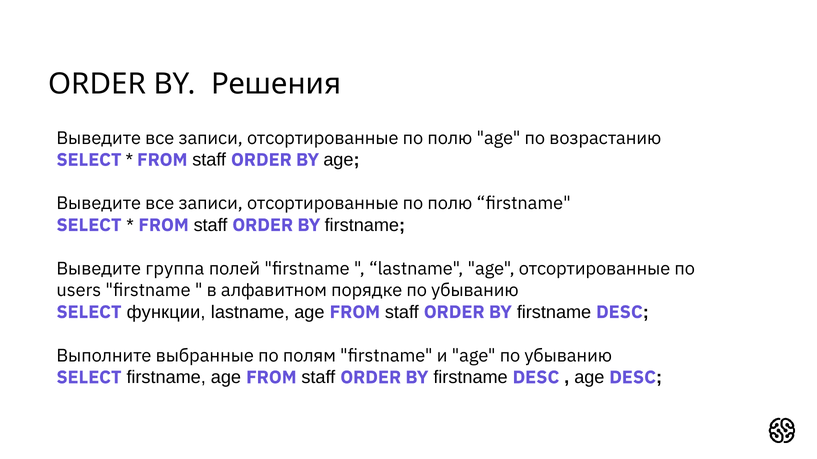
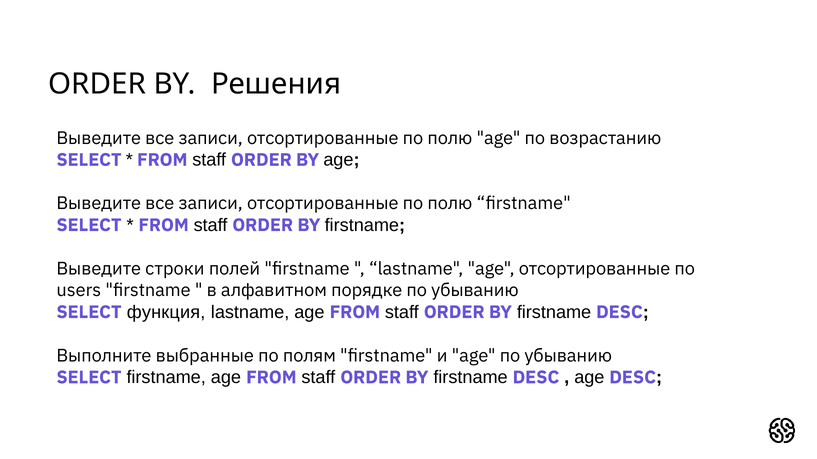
группа: группа -> строки (175, 269)
функции: функции -> функция (166, 312)
